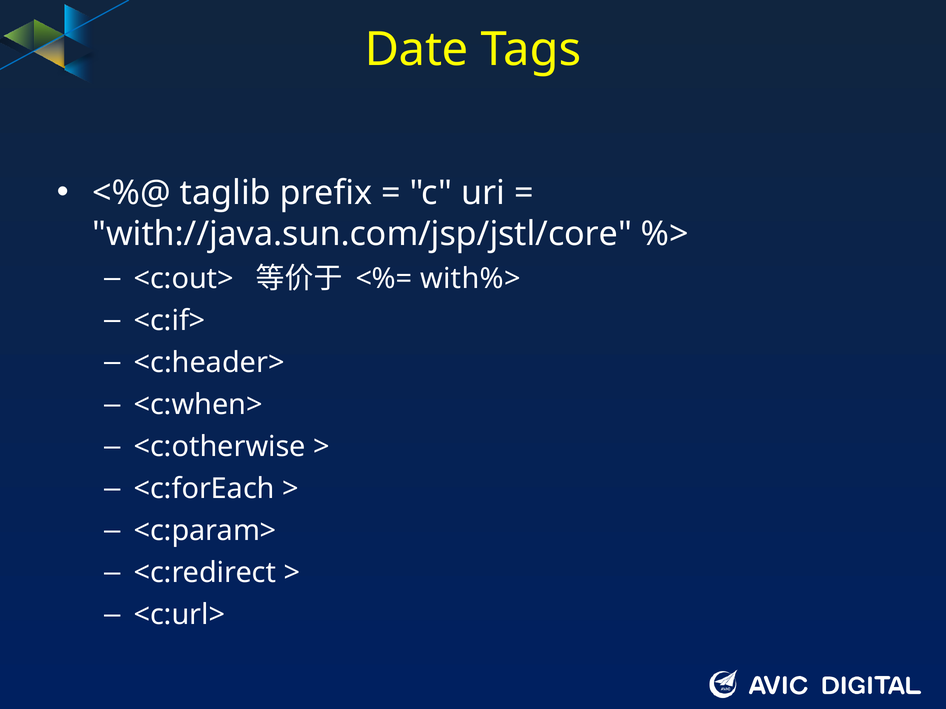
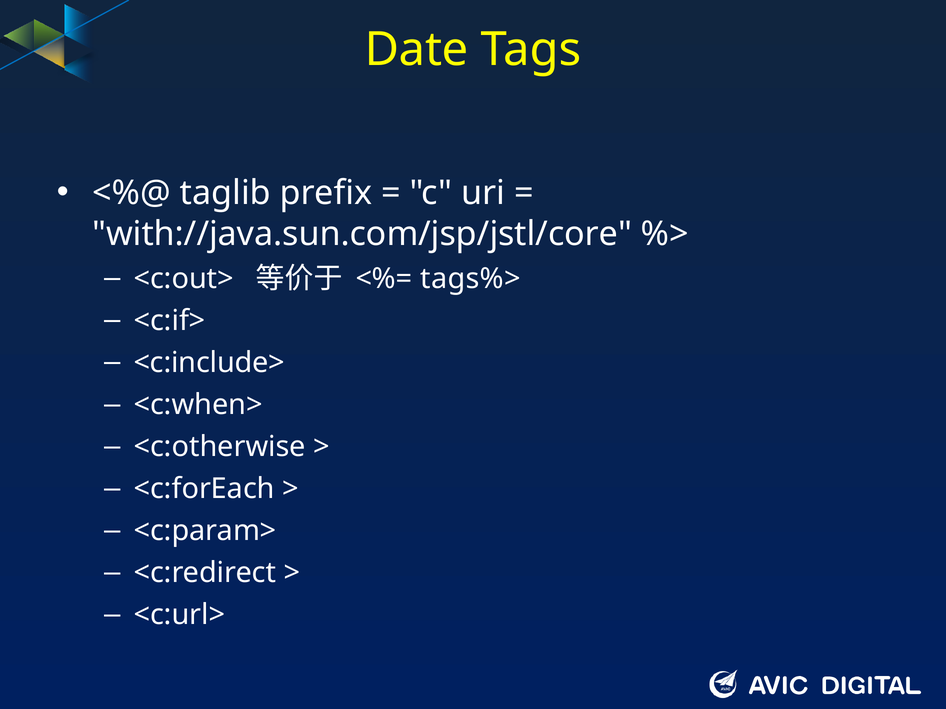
with%>: with%> -> tags%> (470, 279)
<c:header>: <c:header> -> <c:include> (209, 363)
